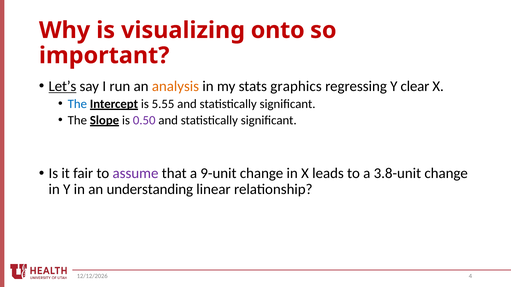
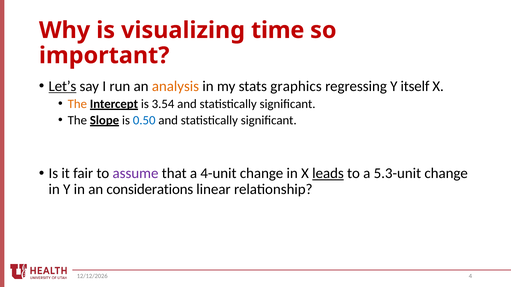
onto: onto -> time (278, 30)
clear: clear -> itself (415, 86)
The colour: blue -> orange (77, 104)
5.55: 5.55 -> 3.54 (163, 104)
0.50 colour: purple -> blue (144, 120)
9-unit: 9-unit -> 4-unit (218, 174)
leads underline: none -> present (328, 174)
3.8-unit: 3.8-unit -> 5.3-unit (397, 174)
understanding: understanding -> considerations (150, 190)
